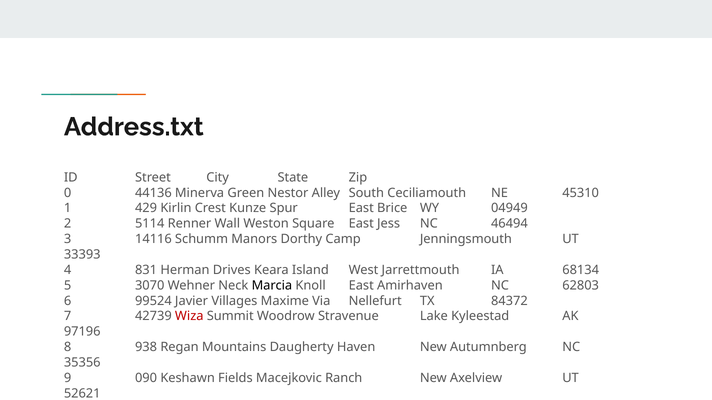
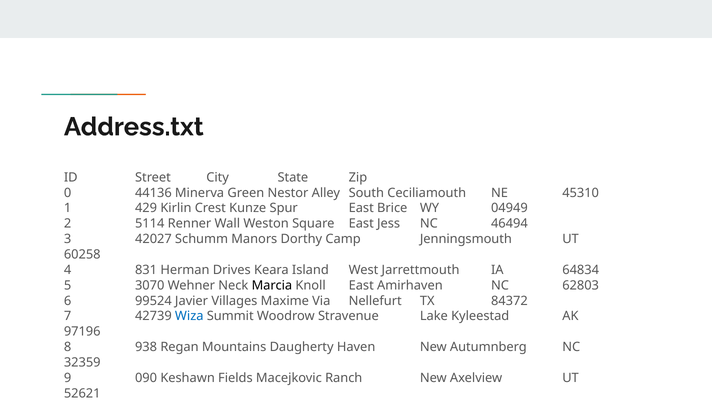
14116: 14116 -> 42027 (153, 239)
33393: 33393 -> 60258 (82, 255)
68134: 68134 -> 64834 (581, 270)
Wiza colour: red -> blue (189, 317)
35356: 35356 -> 32359 (82, 363)
